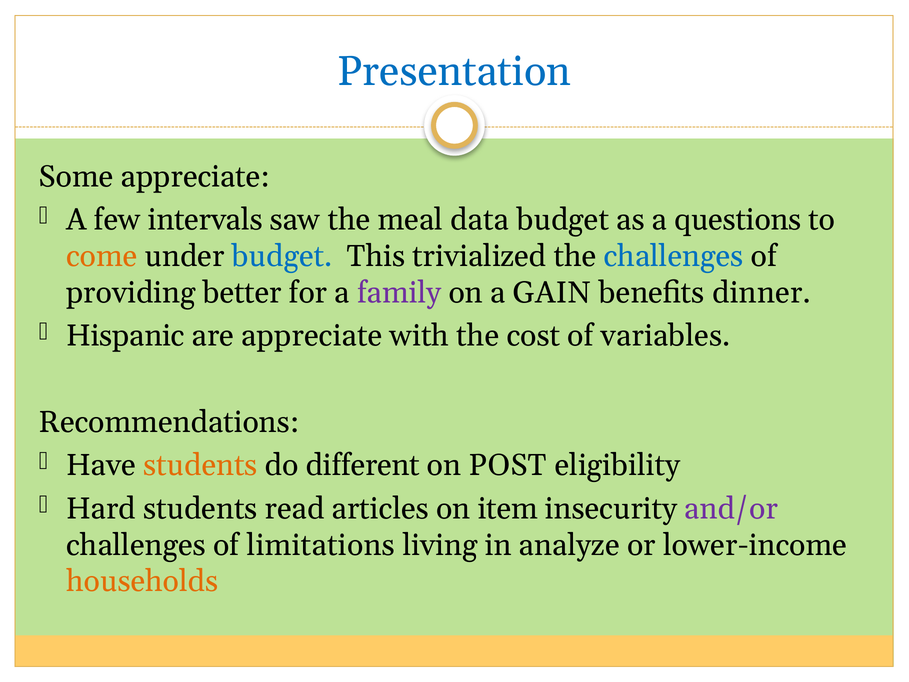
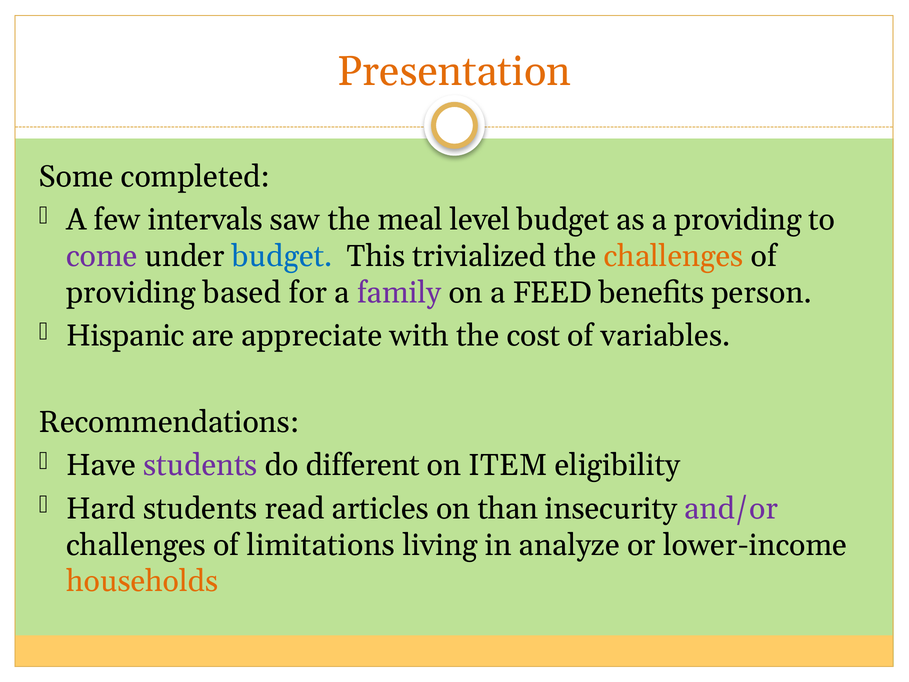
Presentation colour: blue -> orange (454, 72)
Some appreciate: appreciate -> completed (195, 177)
data: data -> level (480, 220)
a questions: questions -> providing (738, 220)
come colour: orange -> purple (102, 256)
challenges colour: blue -> orange (673, 256)
better: better -> based (242, 293)
GAIN: GAIN -> FEED (552, 293)
dinner: dinner -> person (762, 293)
students colour: orange -> purple (200, 465)
POST: POST -> ITEM (508, 465)
item: item -> than (508, 508)
